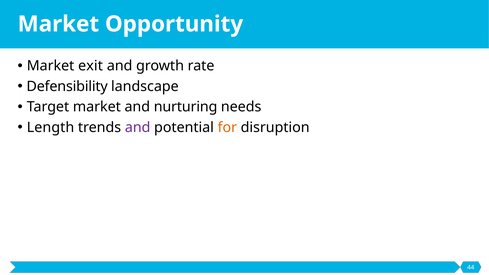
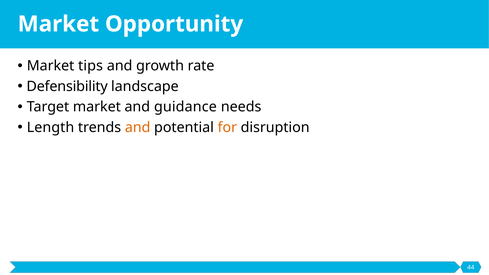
exit: exit -> tips (91, 66)
nurturing: nurturing -> guidance (185, 107)
and colour: purple -> orange (138, 127)
